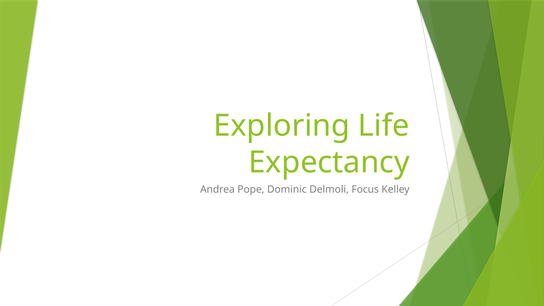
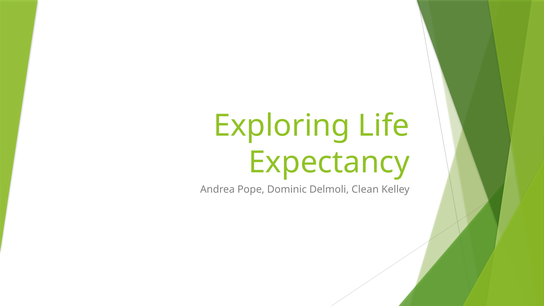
Focus: Focus -> Clean (365, 190)
